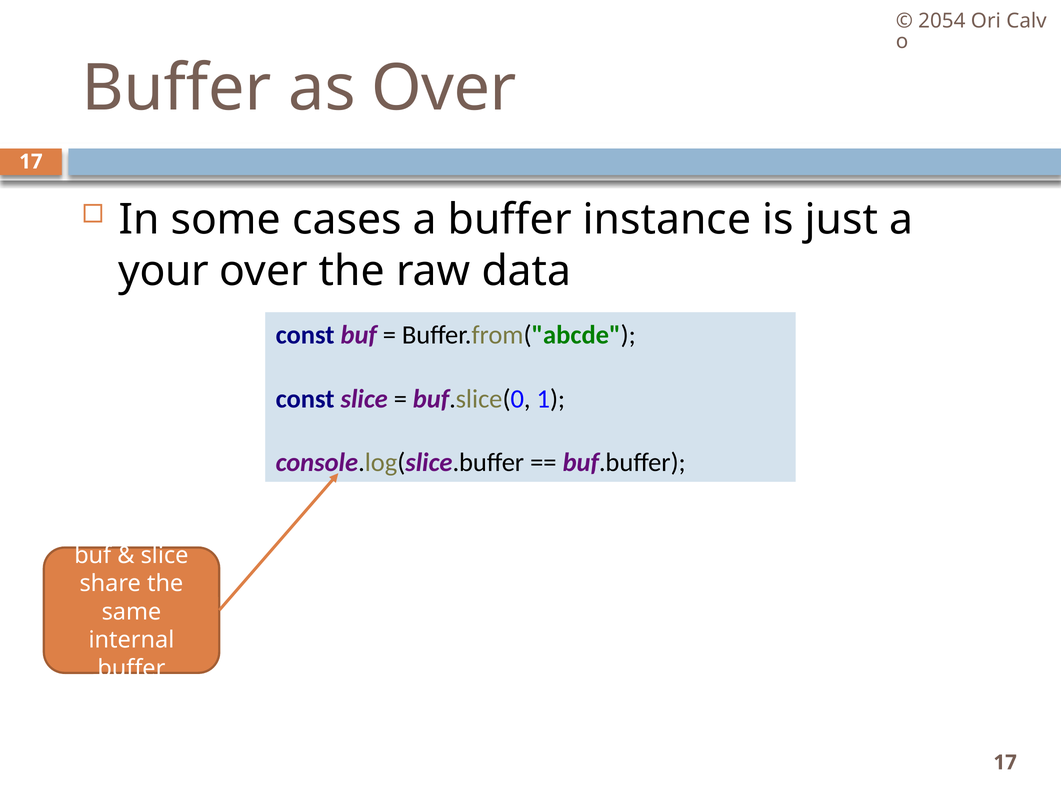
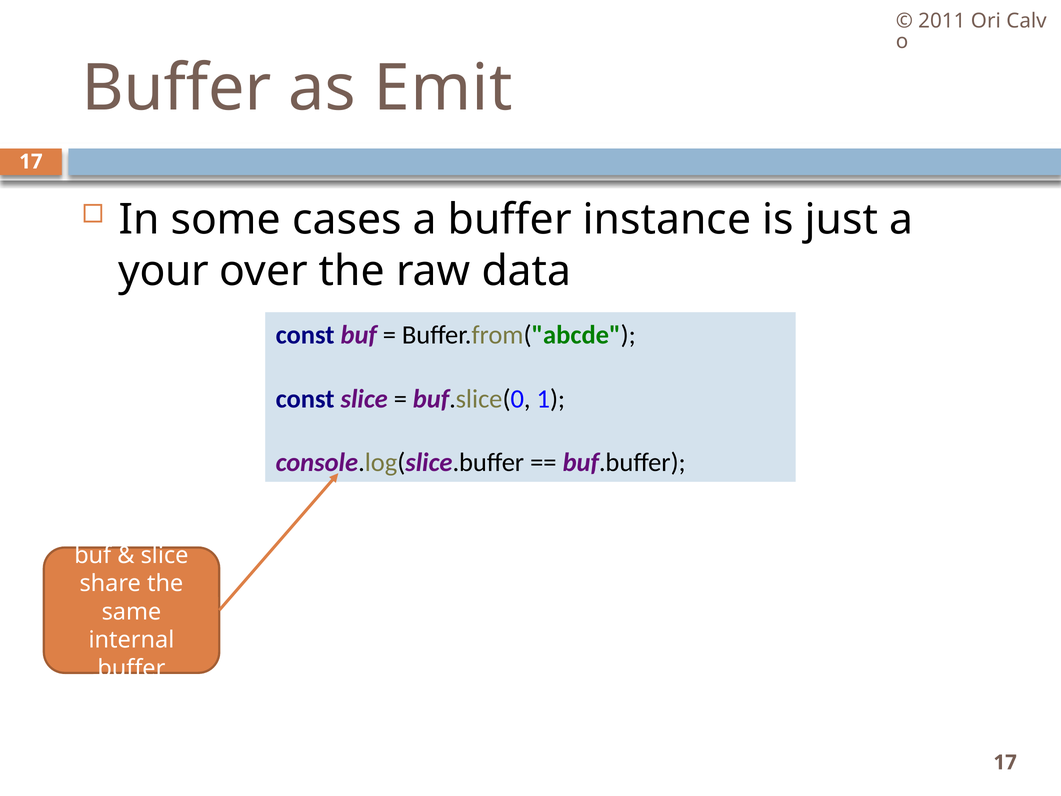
2054: 2054 -> 2011 (942, 21)
as Over: Over -> Emit (443, 89)
